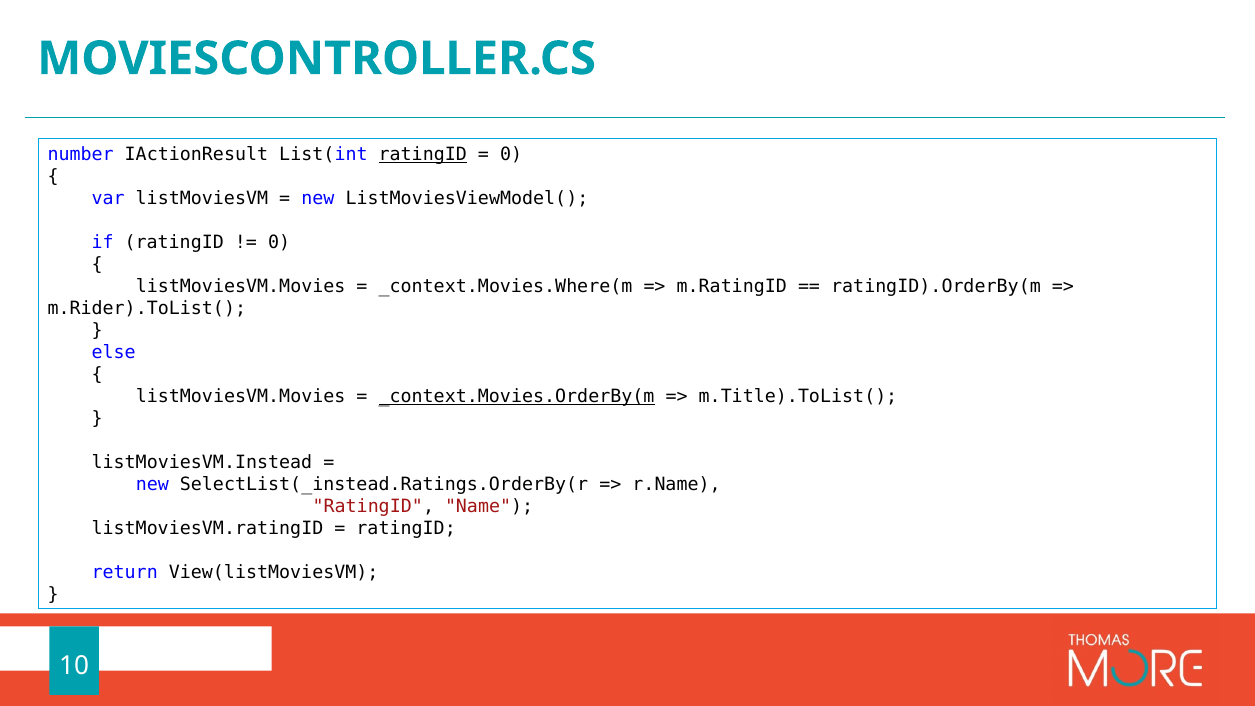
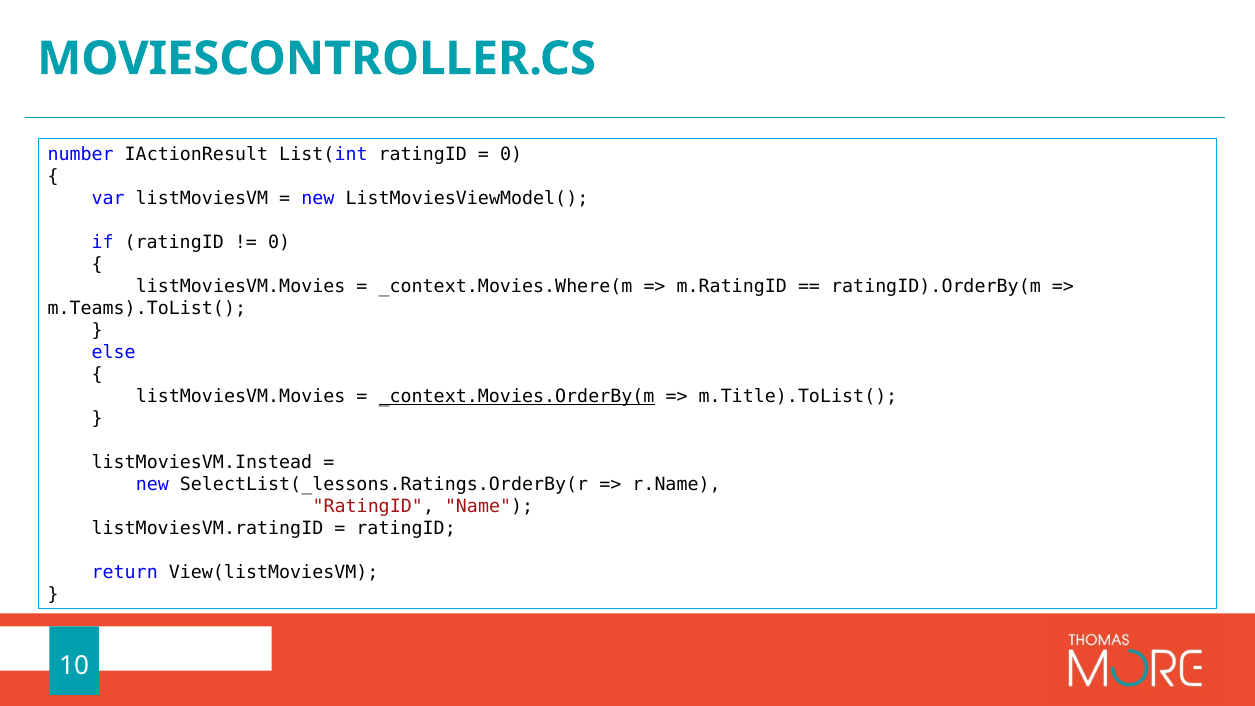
ratingID underline: present -> none (423, 155)
m.Rider).ToList(: m.Rider).ToList( -> m.Teams).ToList( (147, 309)
SelectList(_instead.Ratings.OrderBy(r: SelectList(_instead.Ratings.OrderBy(r -> SelectList(_lessons.Ratings.OrderBy(r (384, 485)
